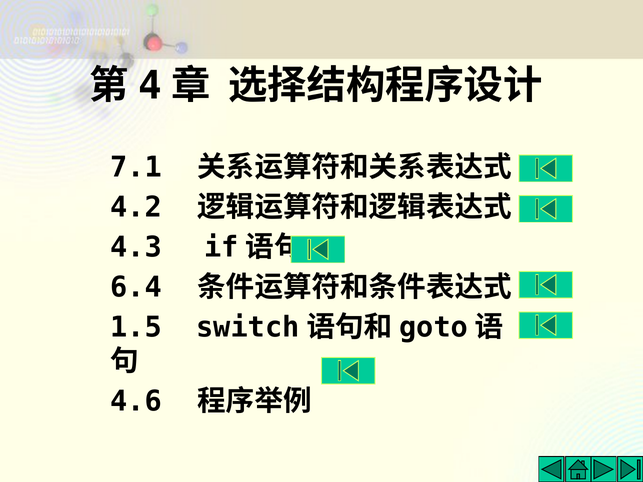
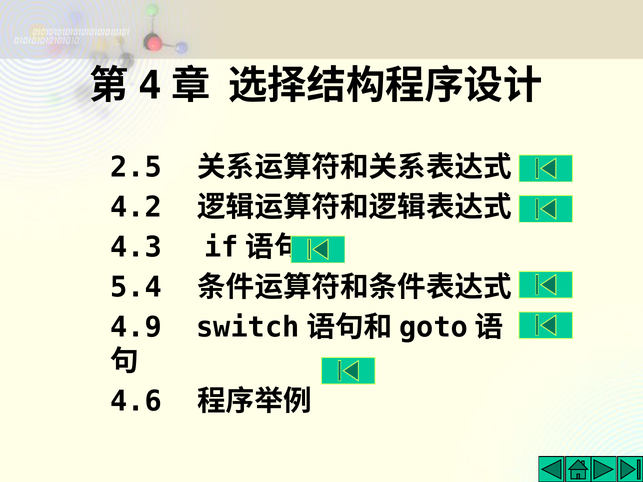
7.1: 7.1 -> 2.5 (136, 167)
6.4: 6.4 -> 5.4 (136, 287)
1.5: 1.5 -> 4.9 (136, 327)
